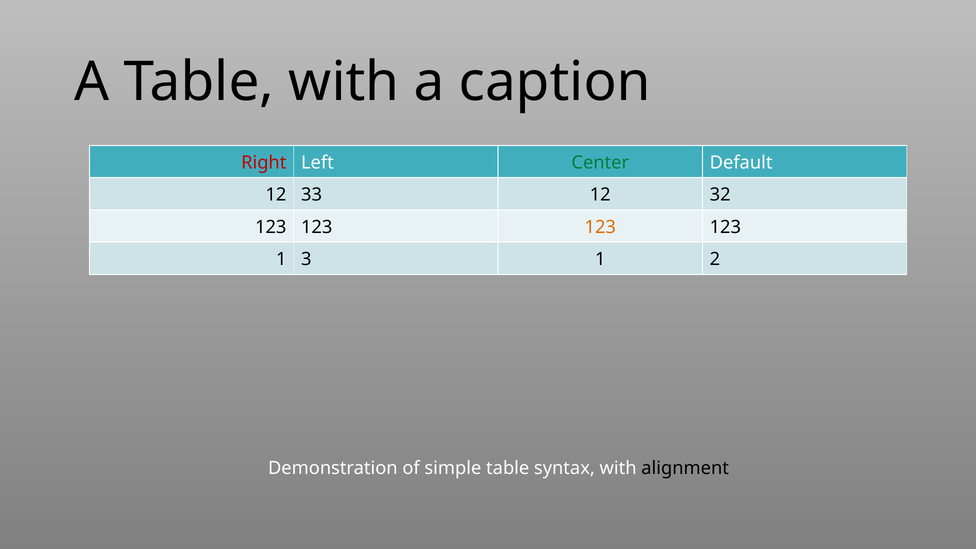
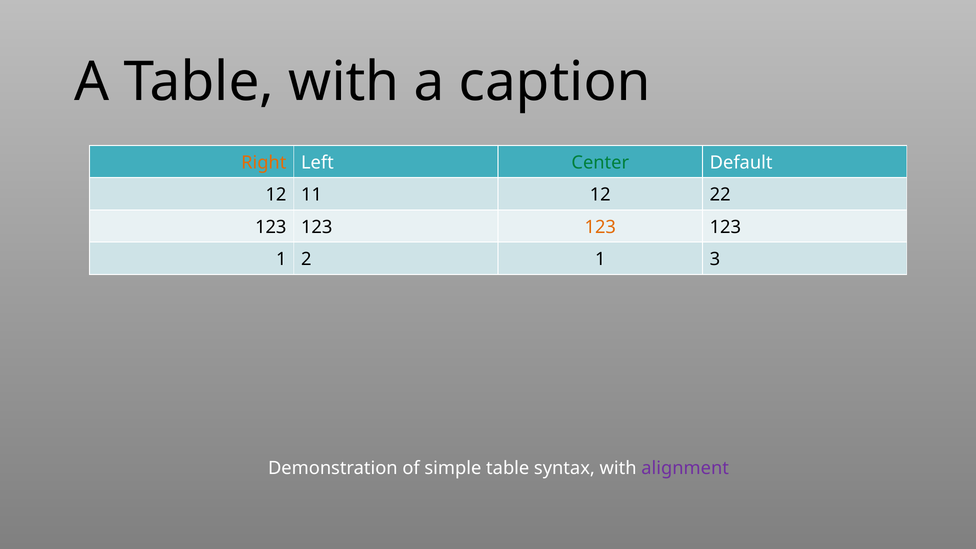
Right colour: red -> orange (264, 163)
33: 33 -> 11 (312, 195)
32: 32 -> 22 (720, 195)
3: 3 -> 2 (306, 259)
2: 2 -> 3 (715, 259)
alignment colour: black -> purple (685, 468)
